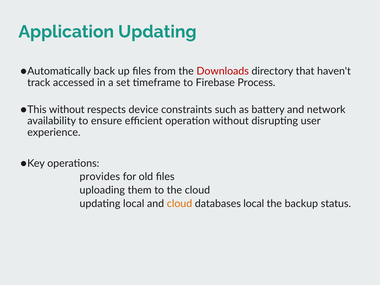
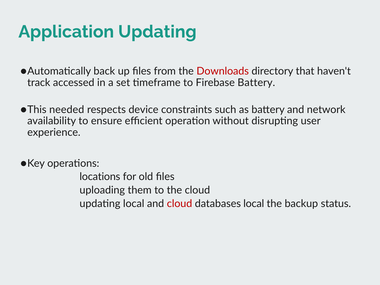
Firebase Process: Process -> Battery (256, 83)
without: without -> needed (67, 110)
provides: provides -> locations (100, 177)
cloud colour: orange -> red (180, 204)
